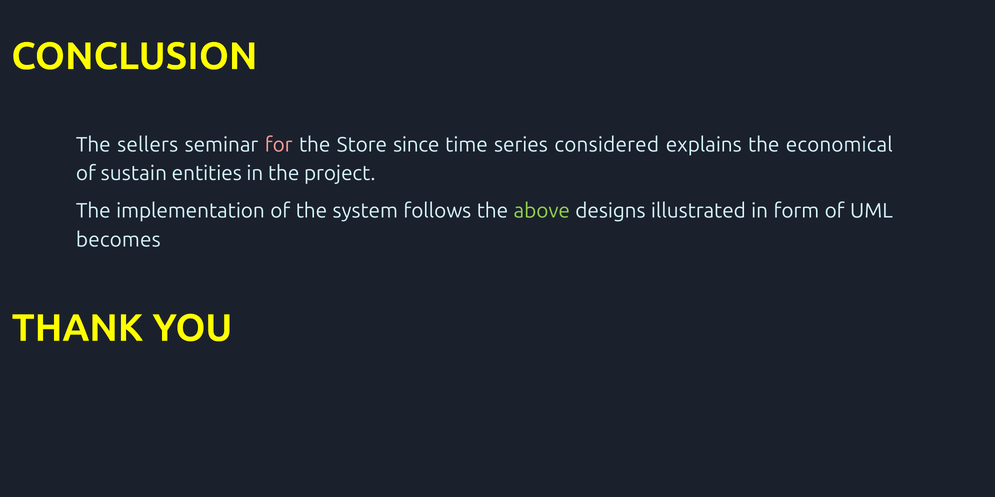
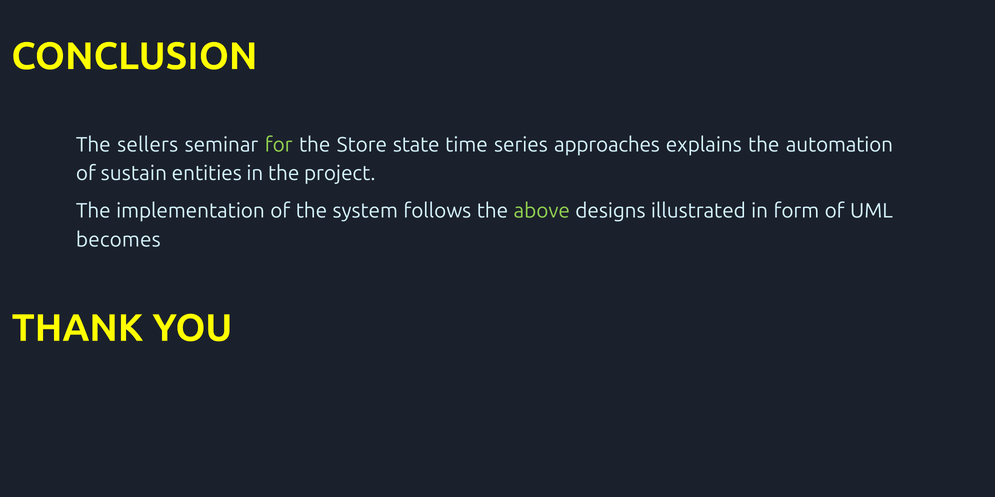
for colour: pink -> light green (279, 145)
since: since -> state (416, 145)
considered: considered -> approaches (607, 145)
economical: economical -> automation (839, 145)
